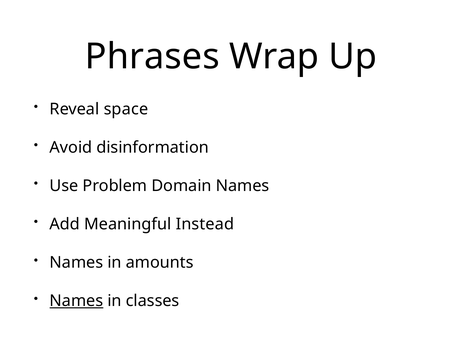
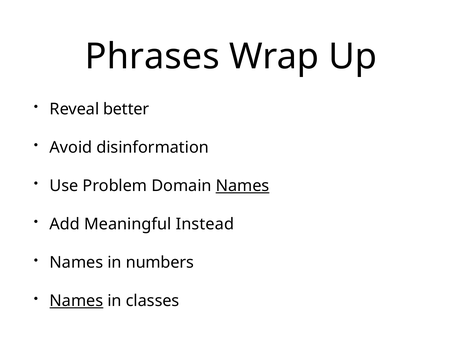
space: space -> better (126, 109)
Names underline: none -> present (243, 186)
amounts: amounts -> numbers (160, 263)
